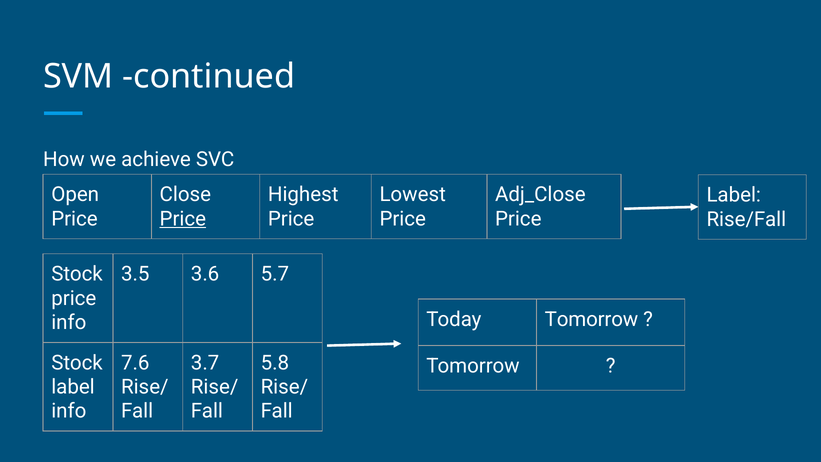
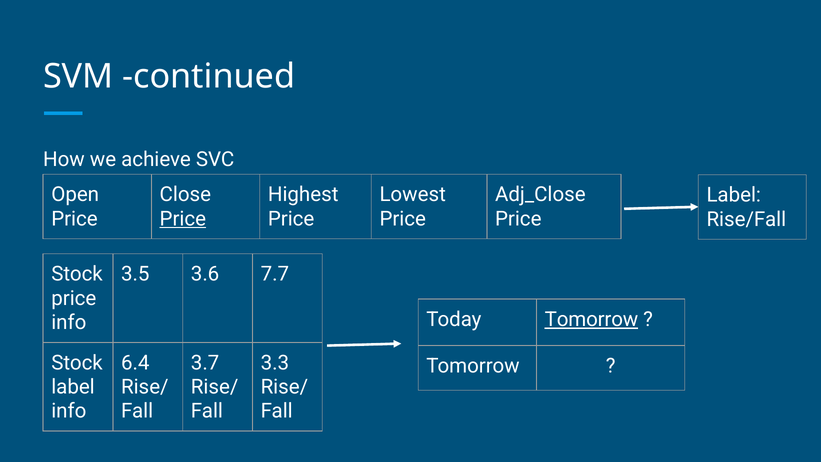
5.7: 5.7 -> 7.7 (275, 274)
Tomorrow underline: none -> present (591, 319)
7.6: 7.6 -> 6.4 (135, 363)
5.8: 5.8 -> 3.3 (275, 363)
